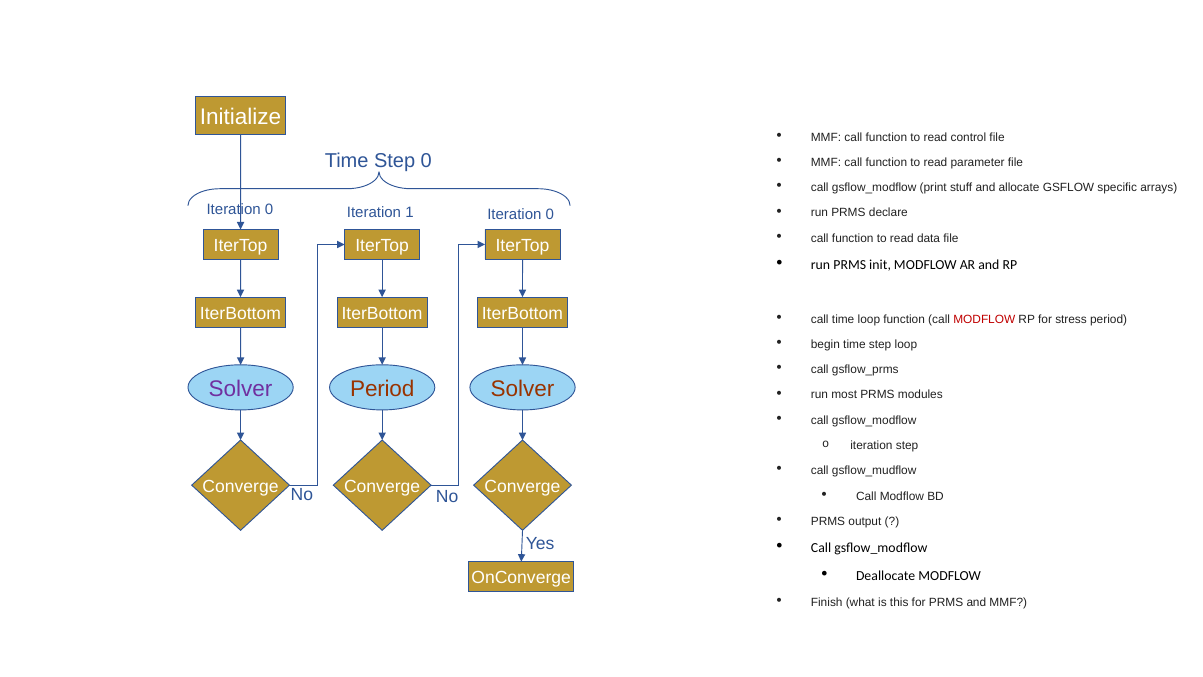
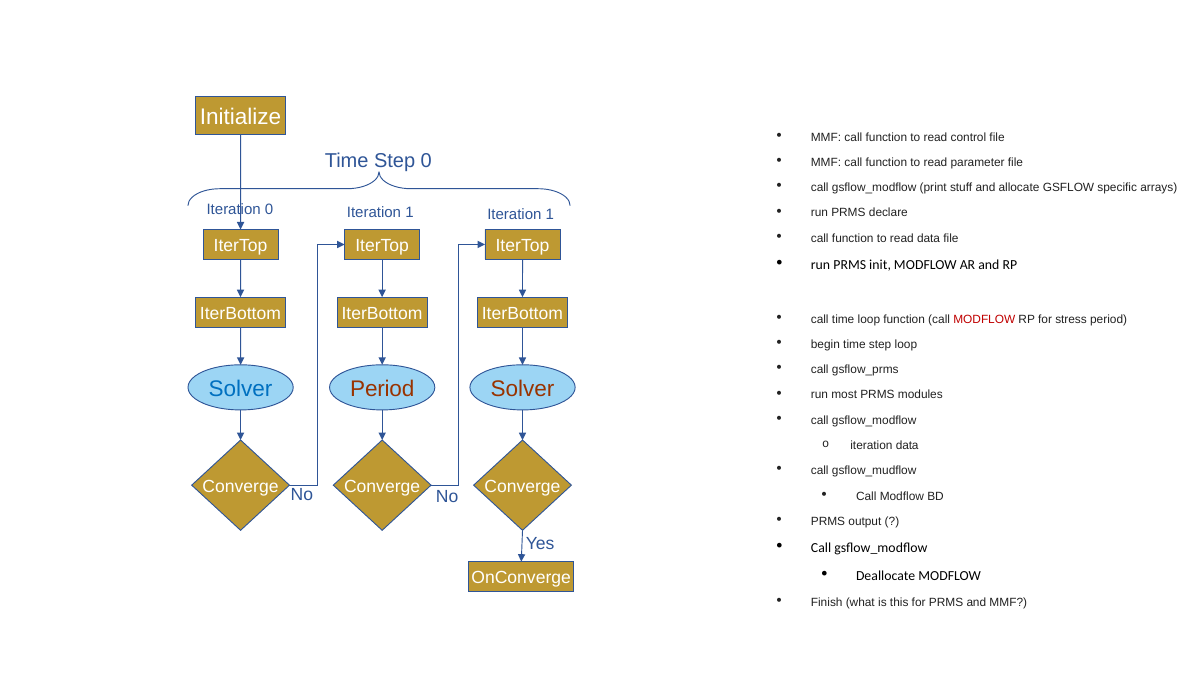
1 Iteration 0: 0 -> 1 (550, 214)
Solver colour: purple -> blue (241, 389)
iteration step: step -> data (907, 445)
